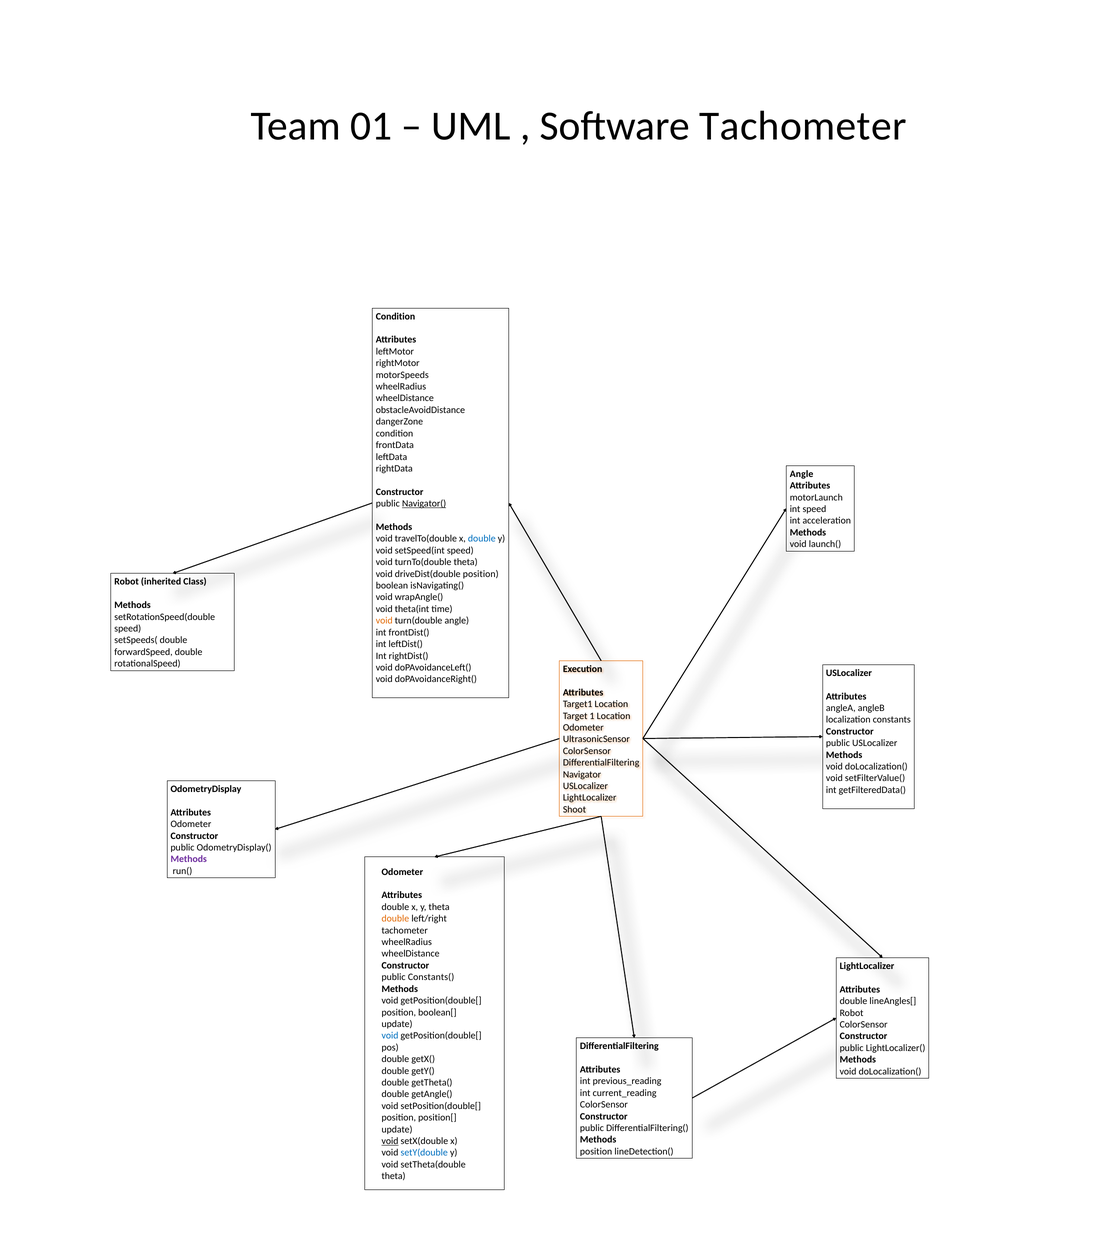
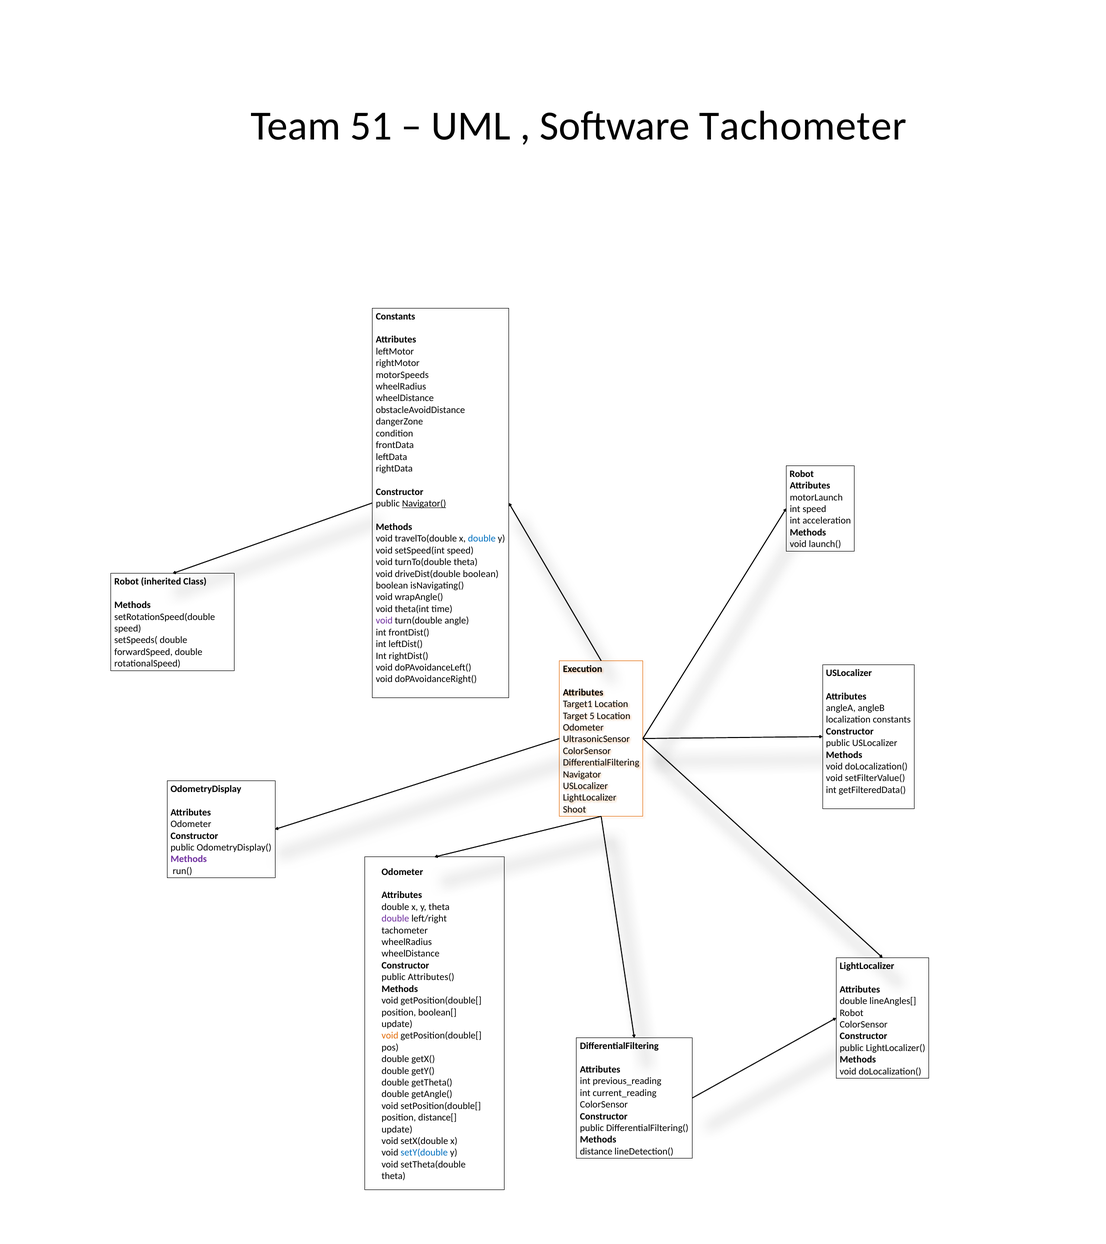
01: 01 -> 51 (371, 126)
Condition: Condition -> Constants (396, 316)
Angle: Angle -> Robot (802, 474)
driveDist(double position: position -> boolean (481, 574)
void colour: orange -> purple (384, 621)
1: 1 -> 5 (592, 716)
double colour: orange -> purple (395, 919)
Constants(: Constants( -> Attributes( (431, 977)
void colour: blue -> orange (390, 1036)
position[: position[ -> distance[ (437, 1118)
void underline: present -> none (390, 1141)
position: position -> distance (596, 1152)
